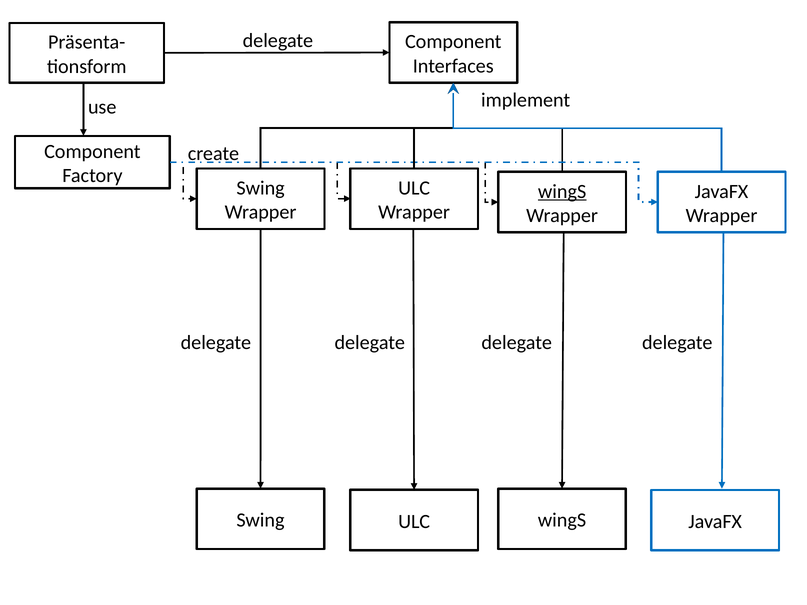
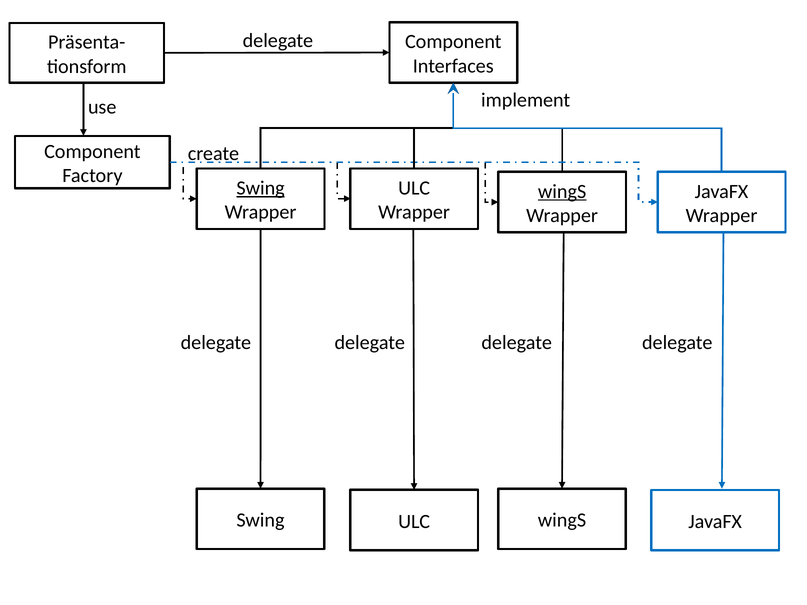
Swing underline: none -> present (261, 188)
